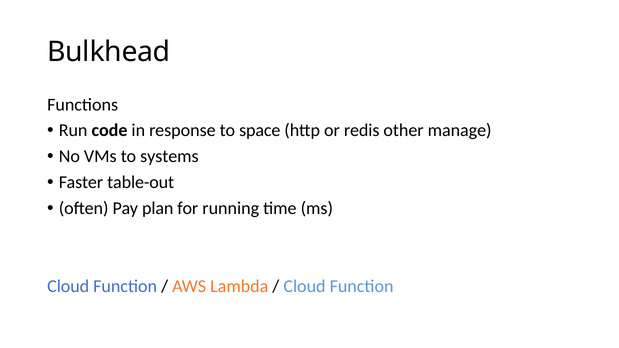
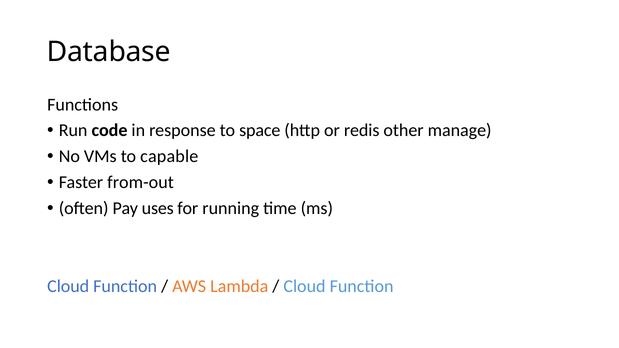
Bulkhead: Bulkhead -> Database (109, 52)
systems: systems -> capable (169, 157)
table-out: table-out -> from-out (141, 183)
plan: plan -> uses (158, 208)
